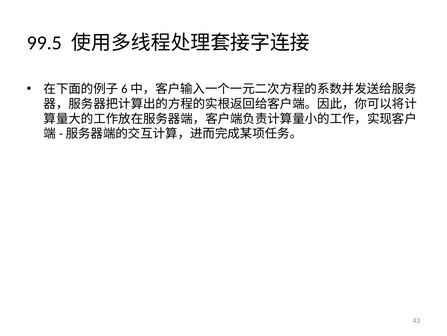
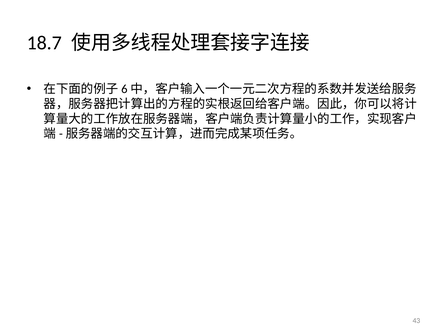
99.5: 99.5 -> 18.7 (44, 43)
